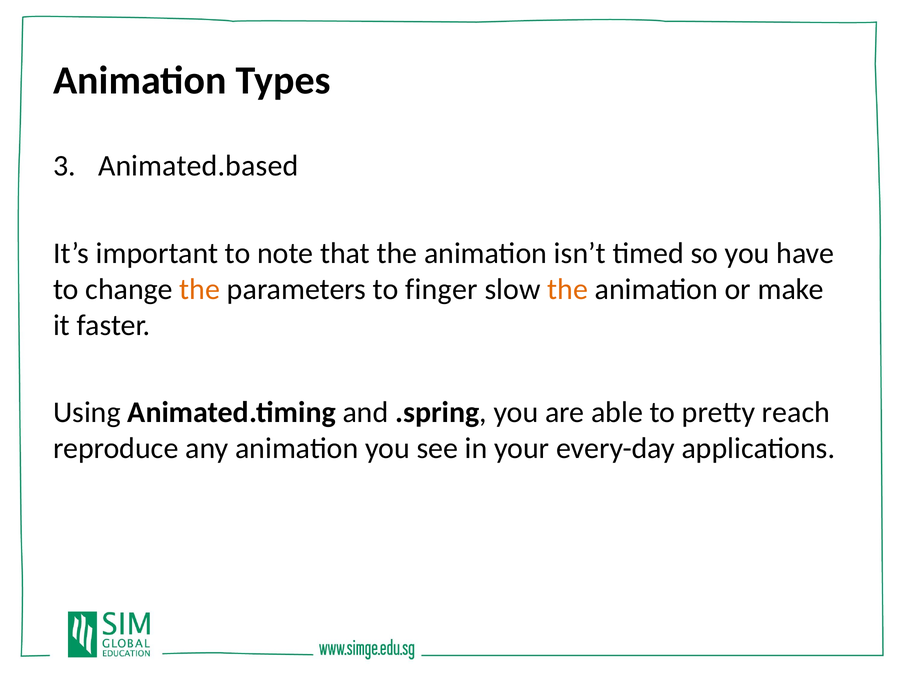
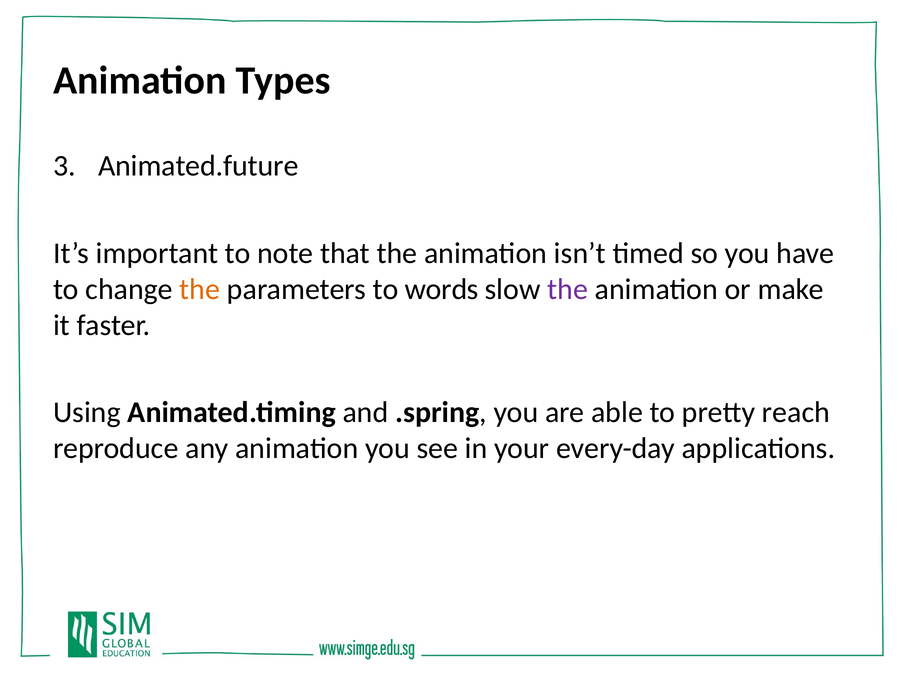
Animated.based: Animated.based -> Animated.future (198, 166)
finger: finger -> words (442, 289)
the colour: orange -> purple (568, 289)
